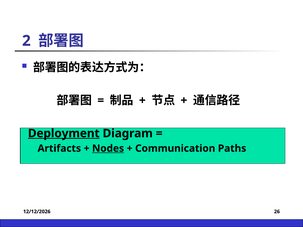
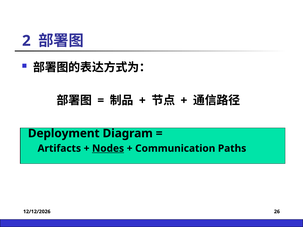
Deployment underline: present -> none (64, 134)
